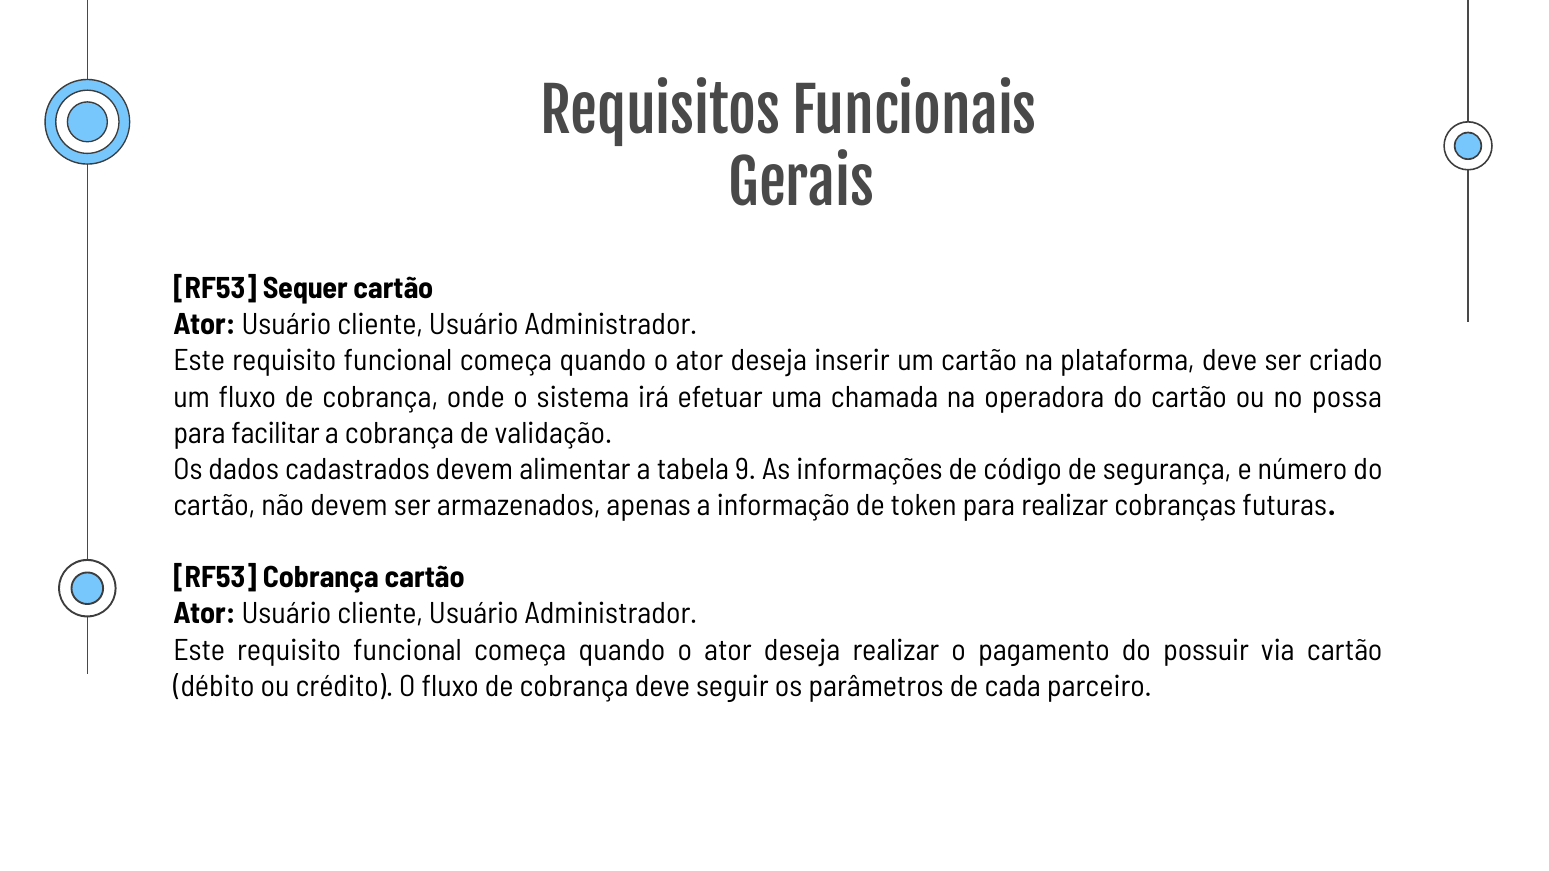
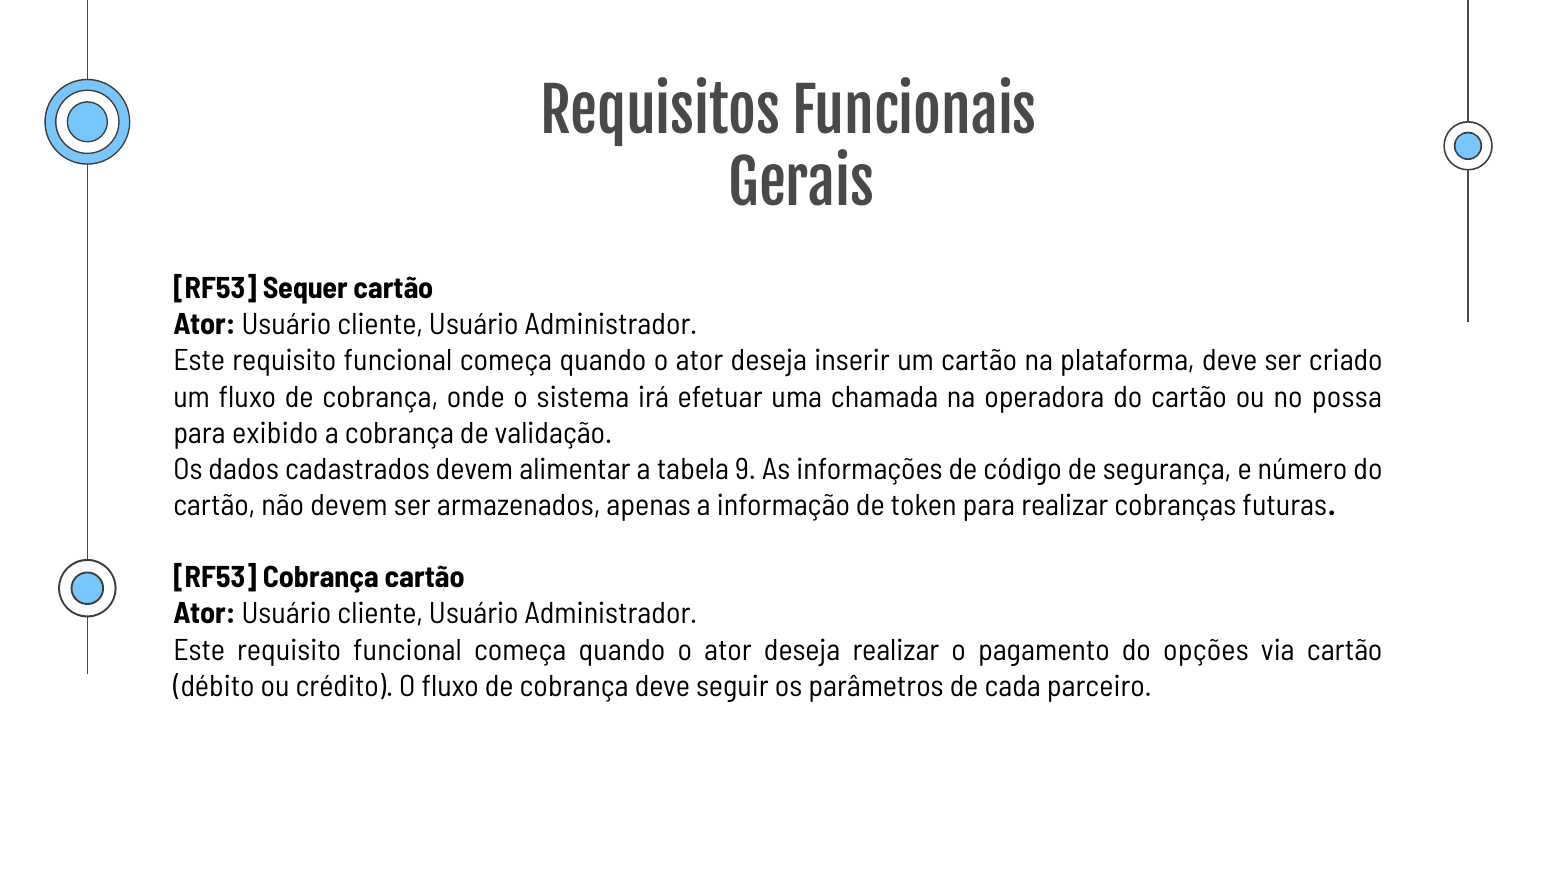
facilitar: facilitar -> exibido (275, 433)
possuir: possuir -> opções (1206, 650)
